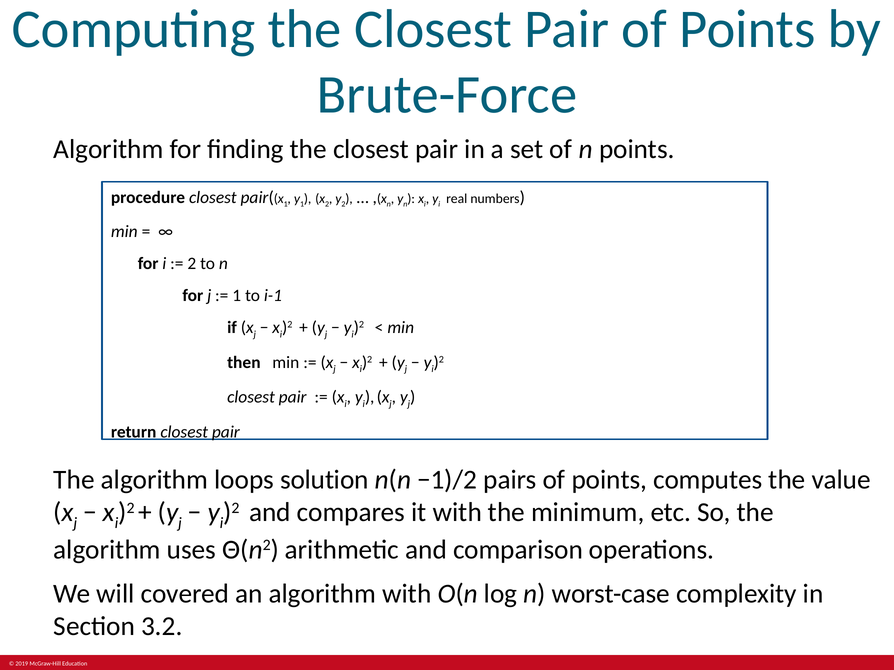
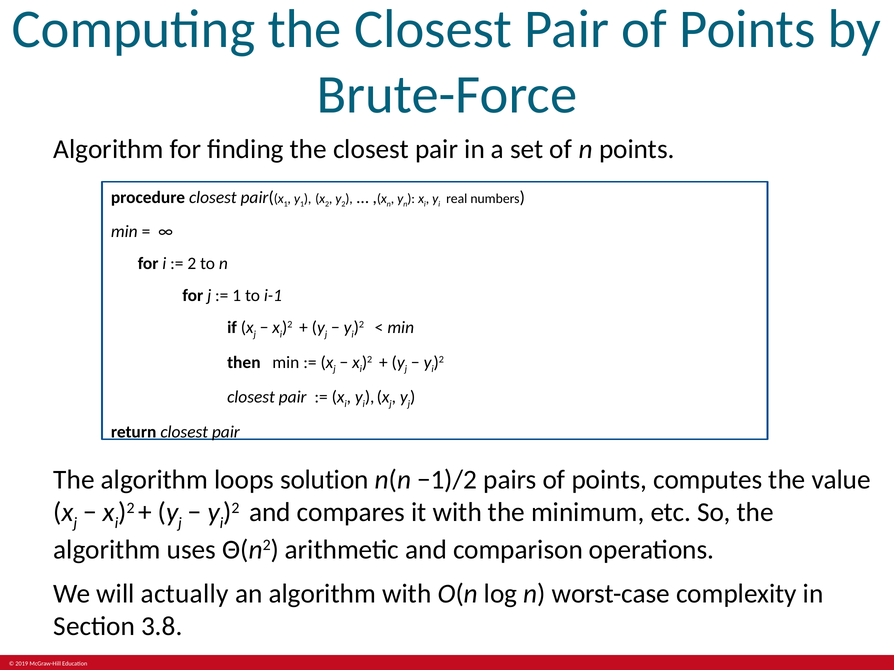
covered: covered -> actually (185, 594)
3.2: 3.2 -> 3.8 (162, 627)
